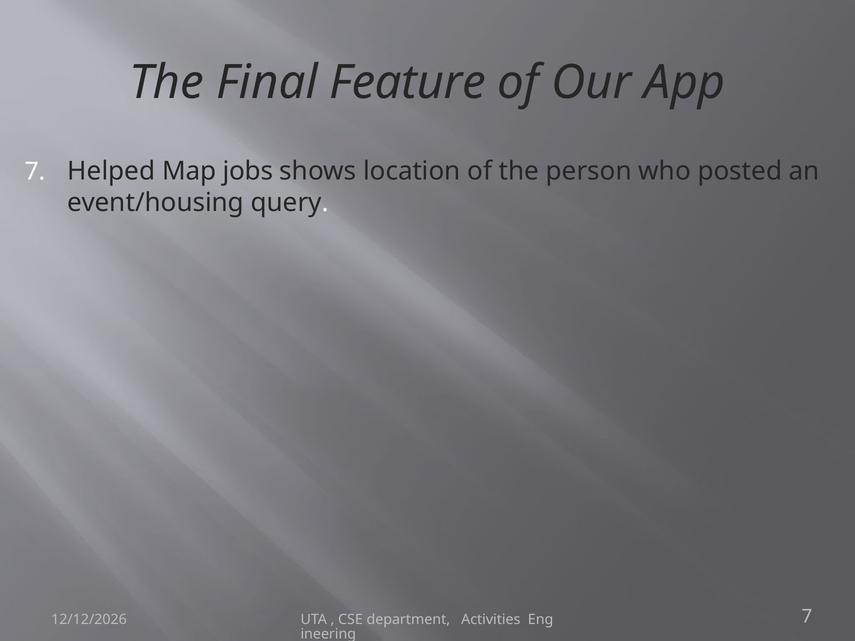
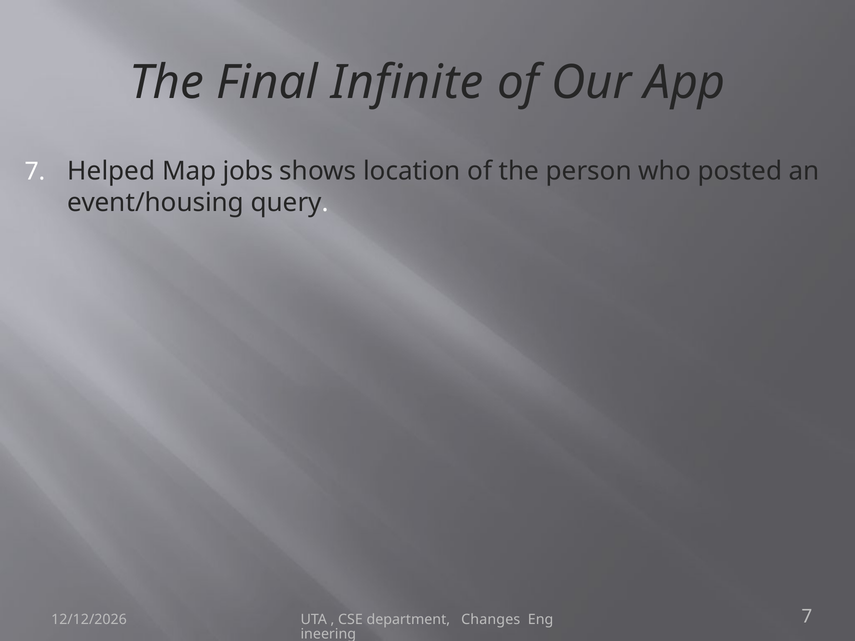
Feature: Feature -> Infinite (407, 82)
Activities: Activities -> Changes (491, 620)
